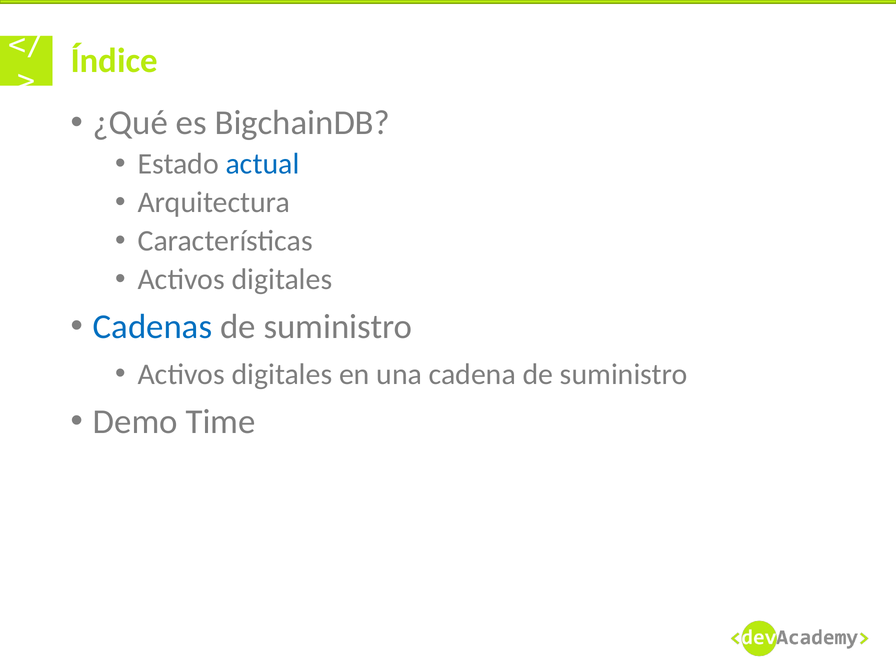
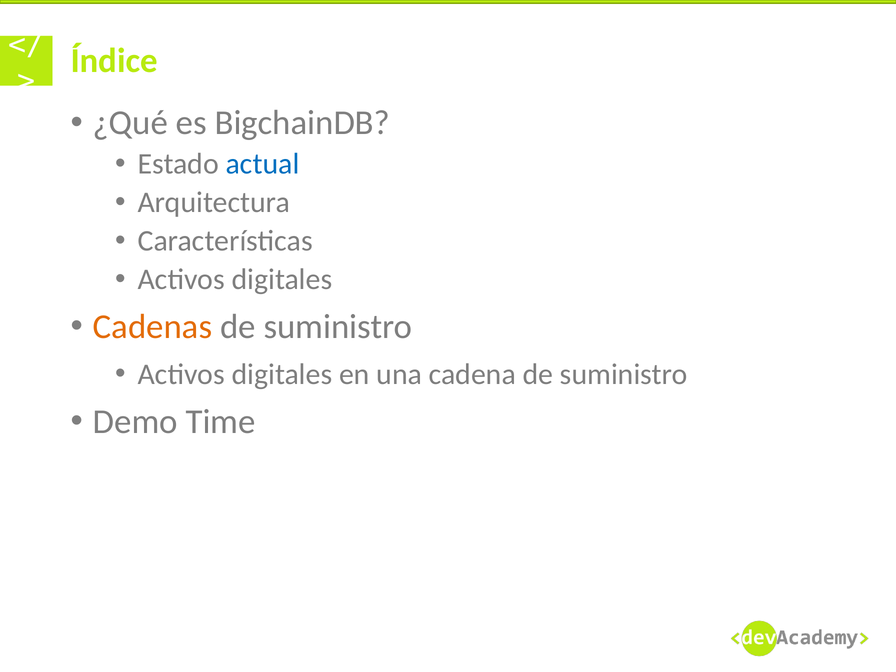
Cadenas colour: blue -> orange (153, 327)
